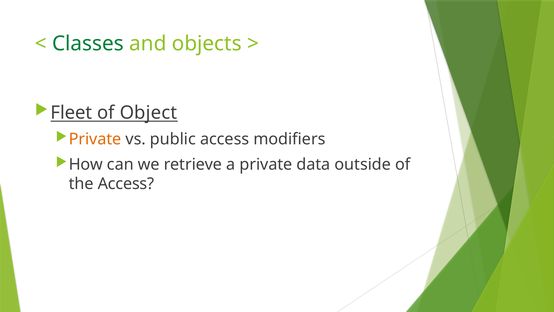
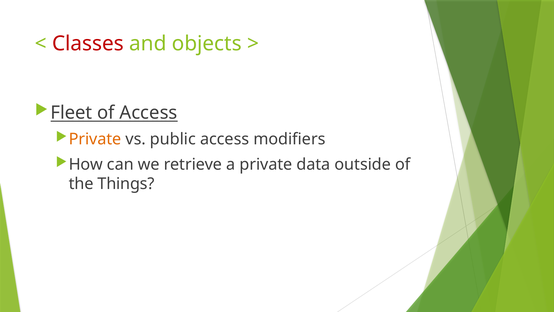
Classes colour: green -> red (88, 44)
of Object: Object -> Access (148, 113)
the Access: Access -> Things (126, 184)
